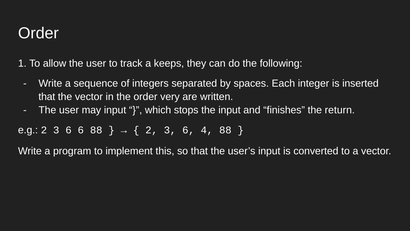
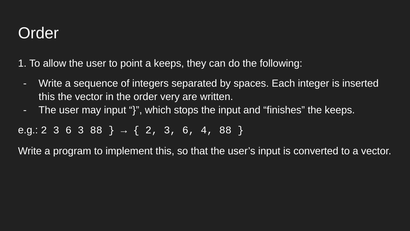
track: track -> point (131, 63)
that: that -> this (47, 97)
the return: return -> keeps (340, 110)
6 6: 6 -> 3 (81, 130)
